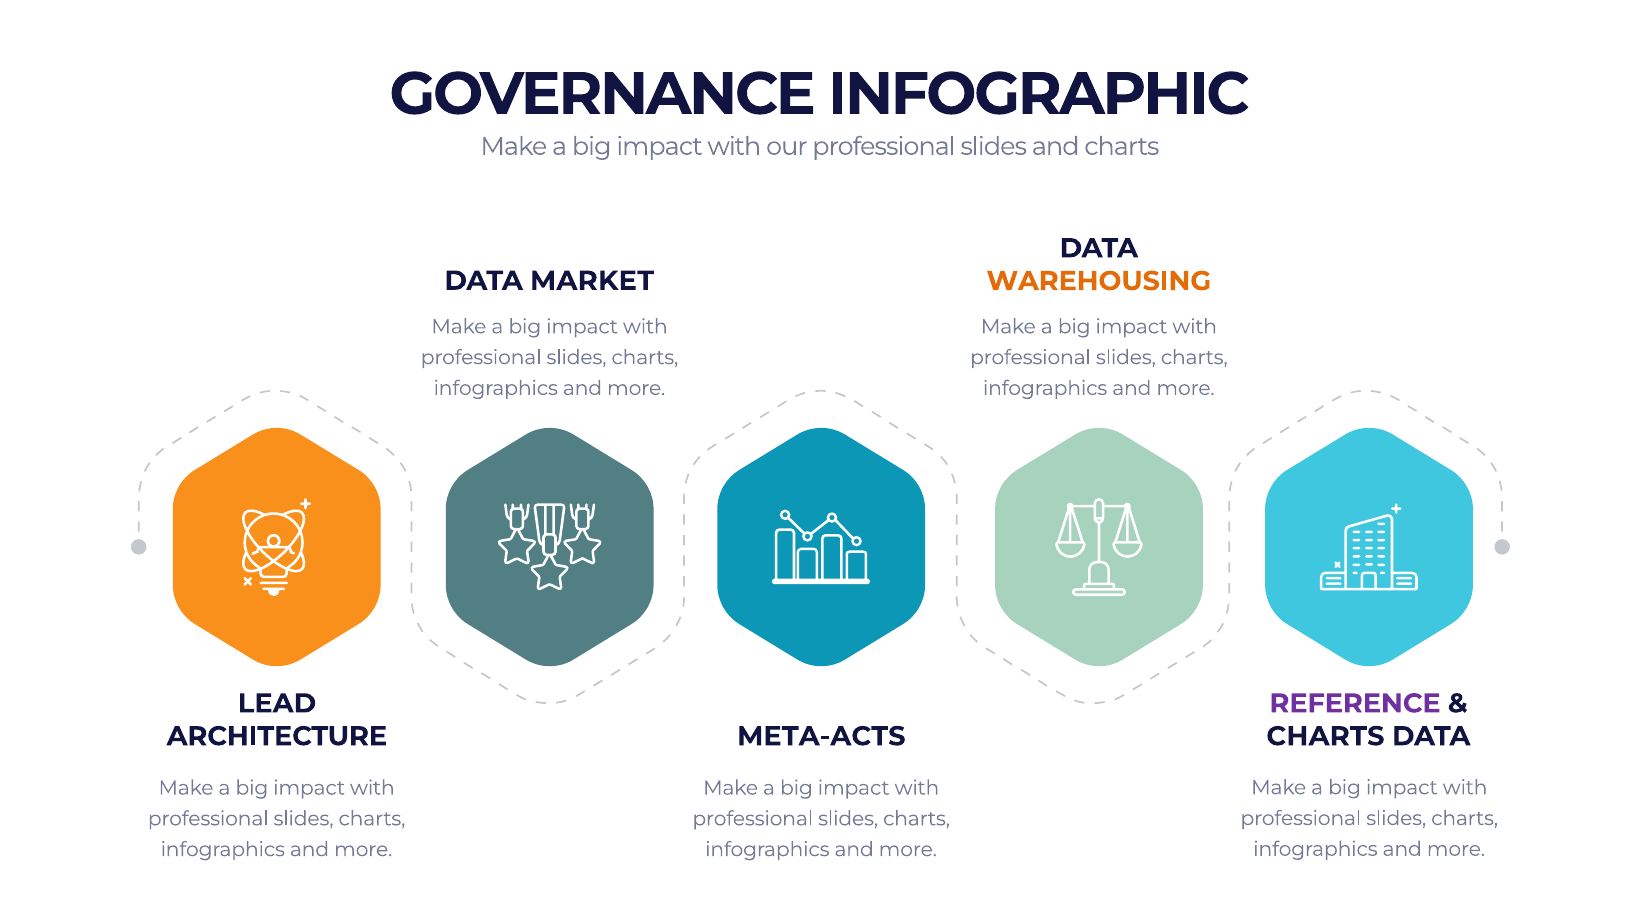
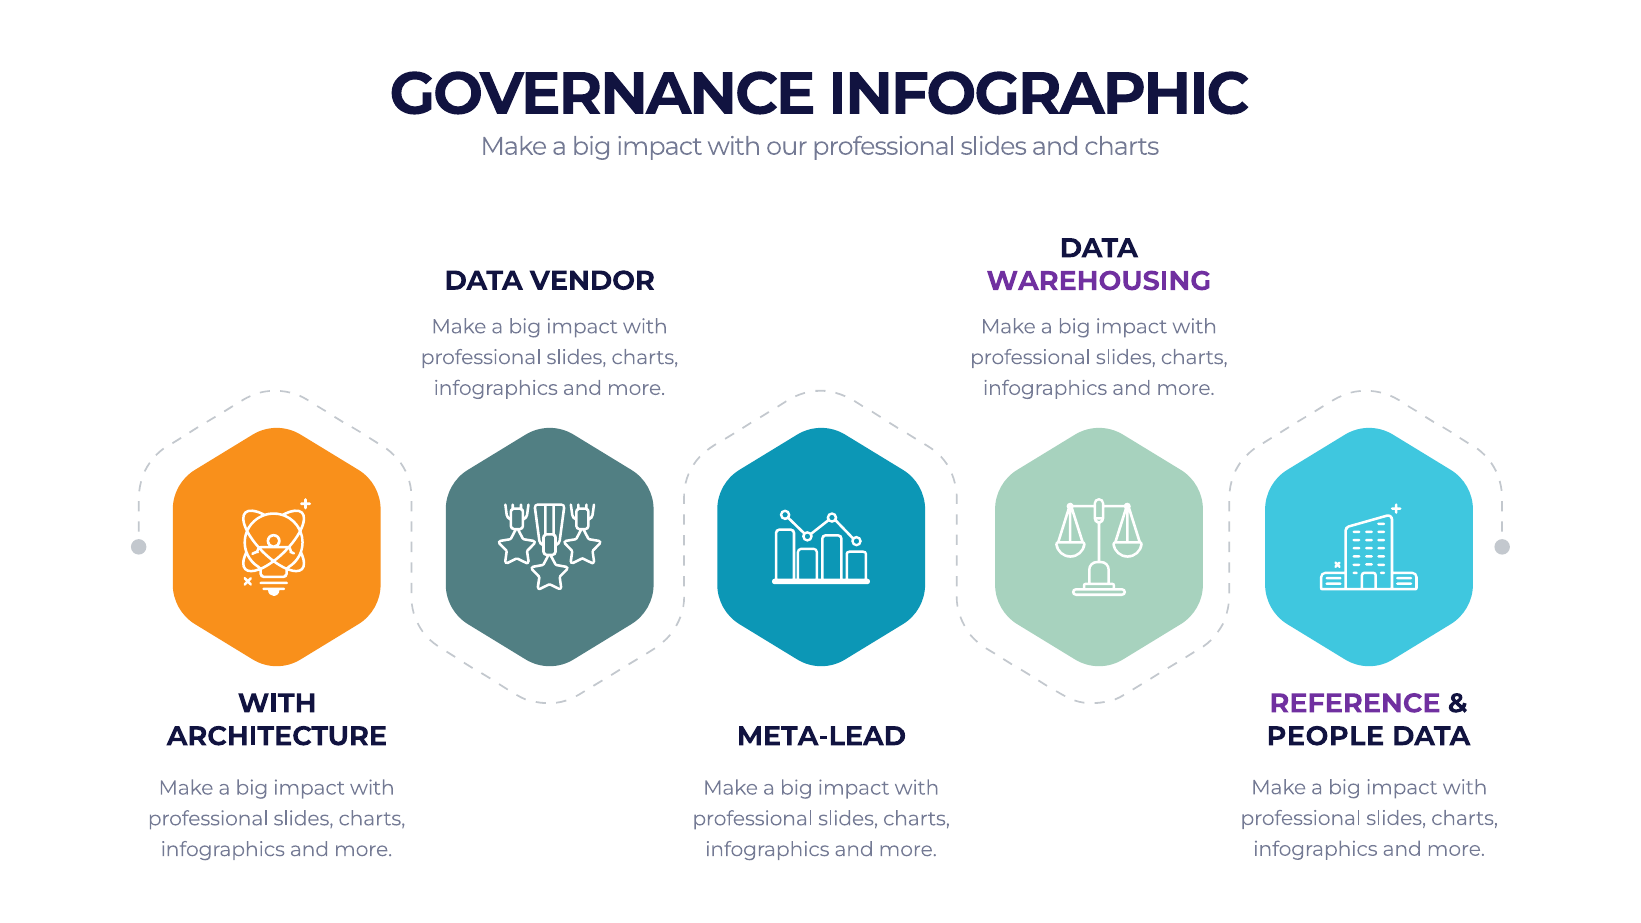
MARKET: MARKET -> VENDOR (592, 281)
WAREHOUSING colour: orange -> purple (1099, 281)
LEAD: LEAD -> WITH (277, 704)
CHARTS: CHARTS -> PEOPLE (1325, 736)
META-ACTS: META-ACTS -> META-LEAD (822, 737)
